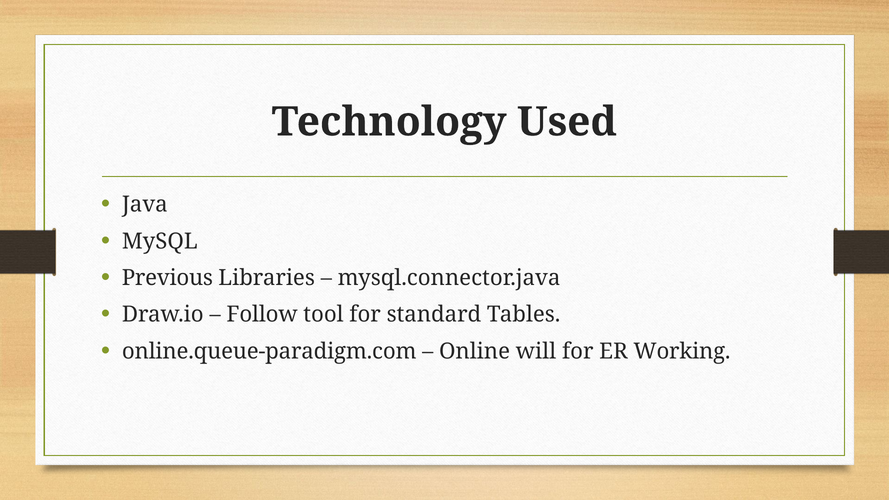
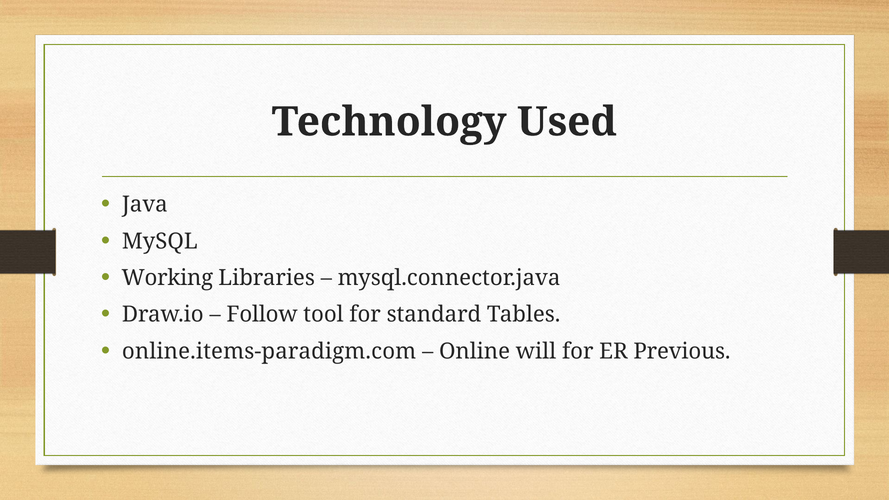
Previous: Previous -> Working (167, 278)
online.queue-paradigm.com: online.queue-paradigm.com -> online.items-paradigm.com (269, 351)
Working: Working -> Previous (682, 351)
